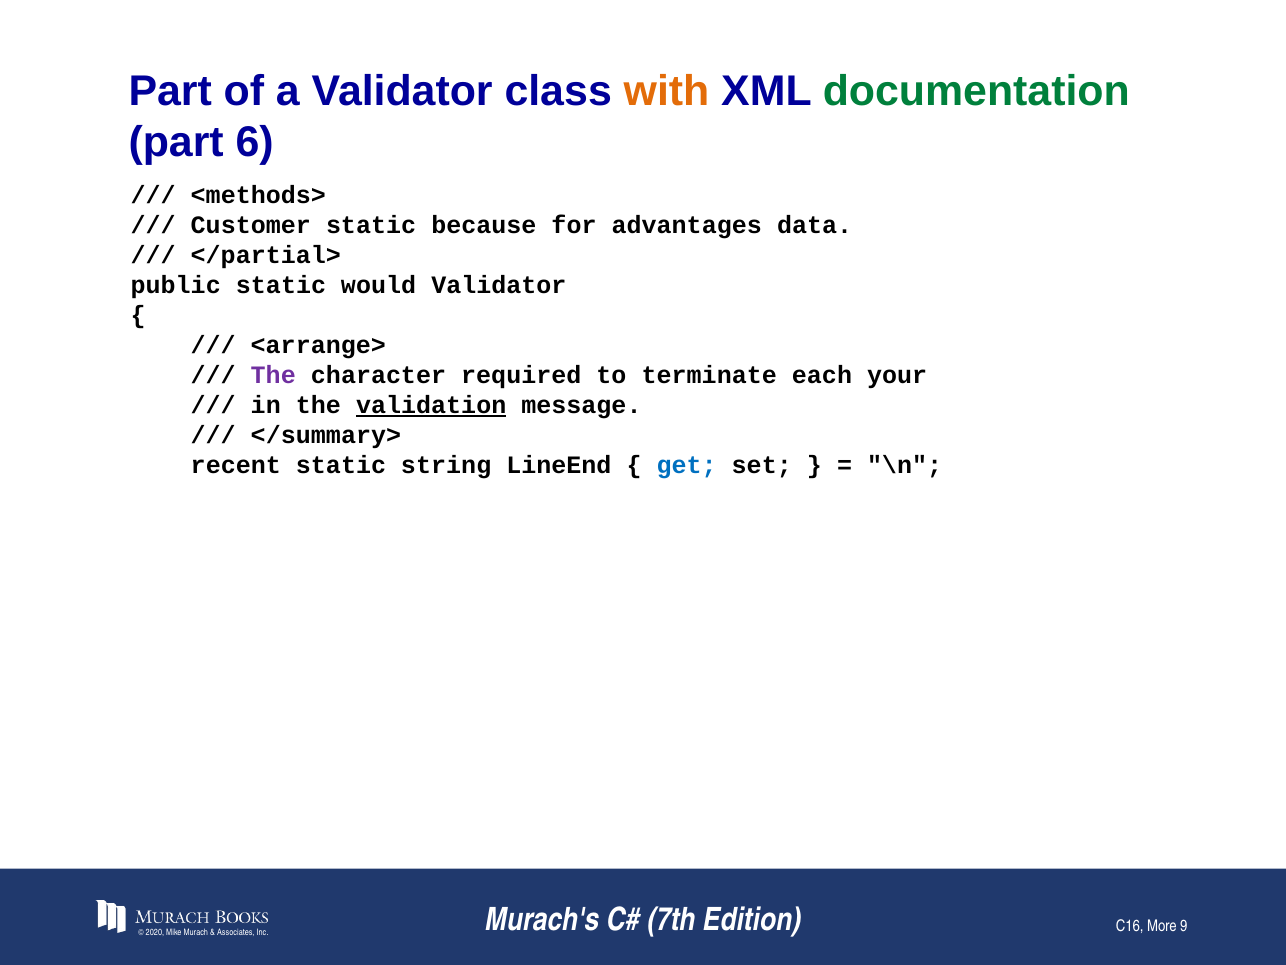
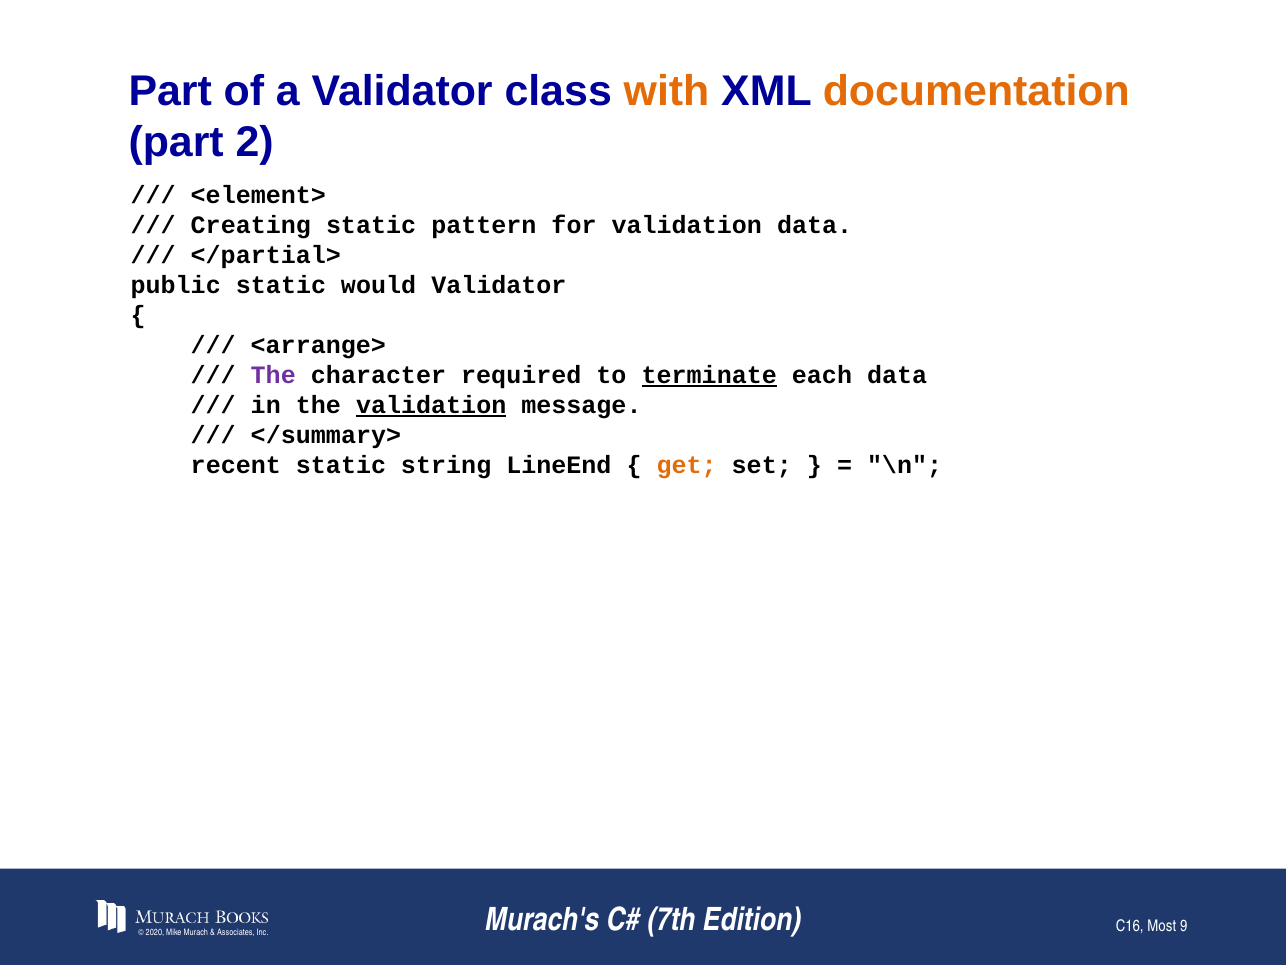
documentation colour: green -> orange (976, 91)
6: 6 -> 2 (255, 143)
<methods>: <methods> -> <element> (258, 195)
Customer: Customer -> Creating (251, 225)
because: because -> pattern (484, 225)
for advantages: advantages -> validation (687, 225)
terminate underline: none -> present (709, 375)
each your: your -> data (897, 375)
get colour: blue -> orange (687, 465)
More: More -> Most (1162, 925)
